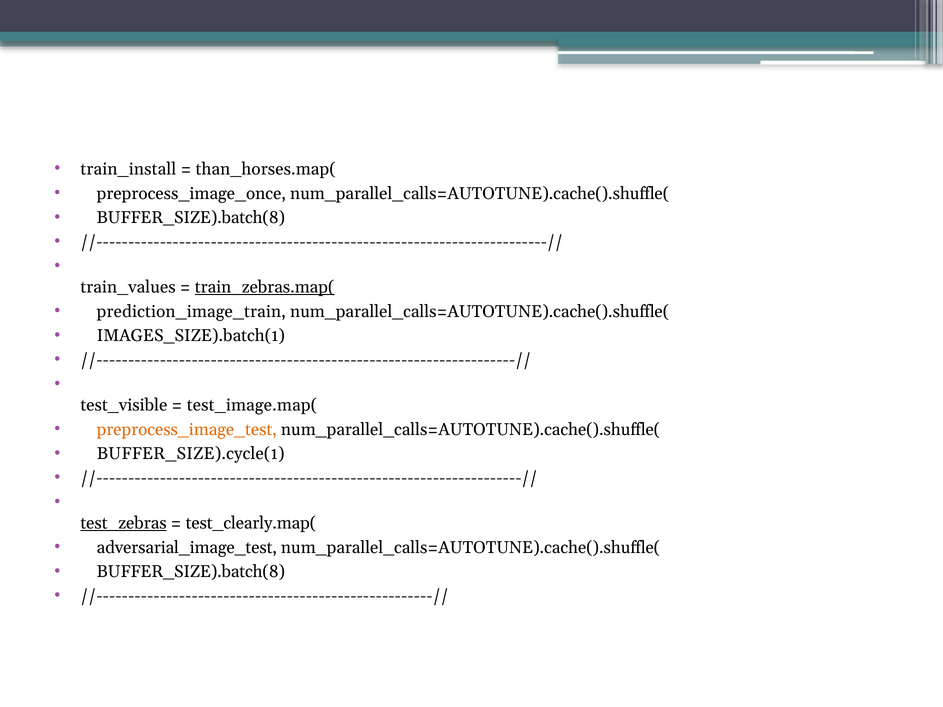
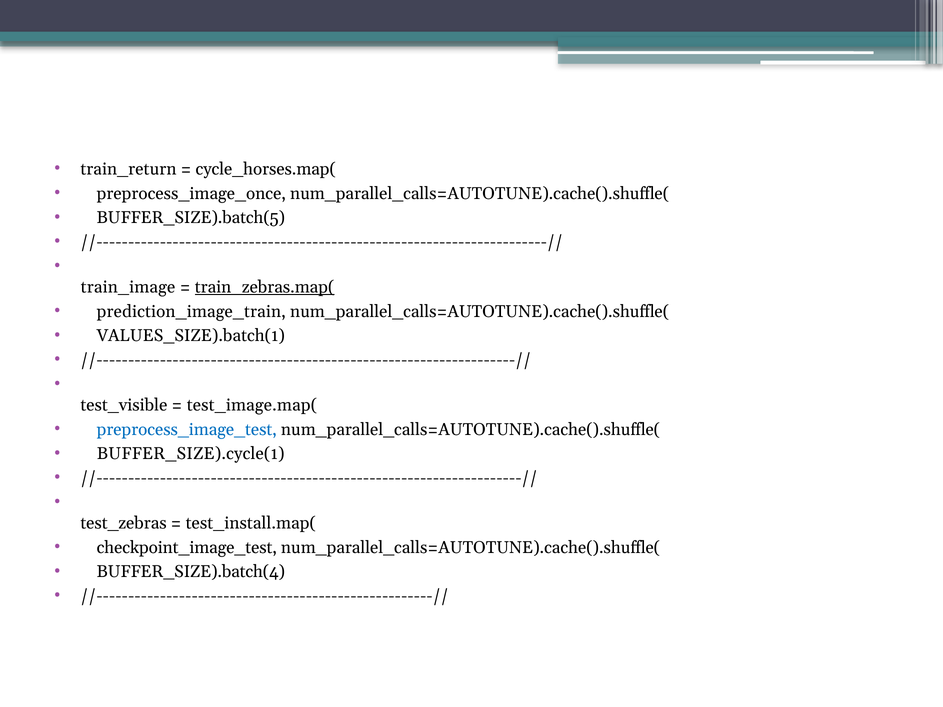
train_install: train_install -> train_return (128, 169)
than_horses.map(: than_horses.map( -> cycle_horses.map( (266, 169)
BUFFER_SIZE).batch(8: BUFFER_SIZE).batch(8 -> BUFFER_SIZE).batch(5 (191, 218)
train_values: train_values -> train_image (128, 287)
IMAGES_SIZE).batch(1: IMAGES_SIZE).batch(1 -> VALUES_SIZE).batch(1 (191, 336)
preprocess_image_test colour: orange -> blue (187, 430)
test_zebras underline: present -> none (124, 523)
test_clearly.map(: test_clearly.map( -> test_install.map( (251, 523)
adversarial_image_test: adversarial_image_test -> checkpoint_image_test (187, 548)
BUFFER_SIZE).batch(8: BUFFER_SIZE).batch(8 -> BUFFER_SIZE).batch(4 (191, 572)
